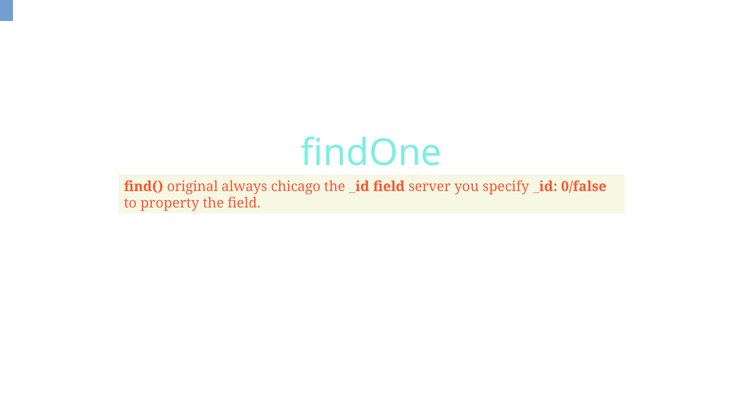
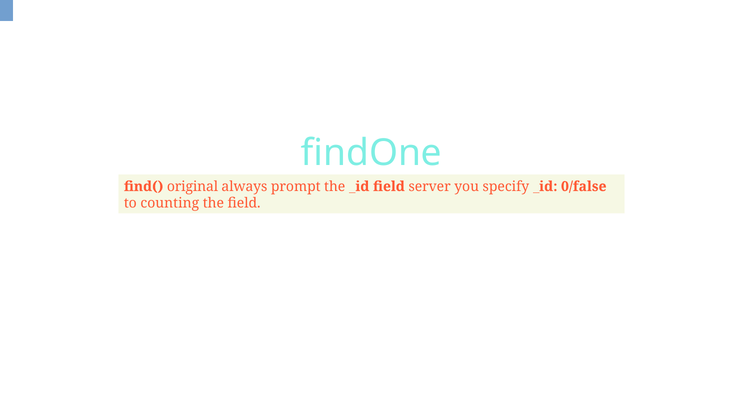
chicago: chicago -> prompt (296, 186)
property: property -> counting (170, 203)
